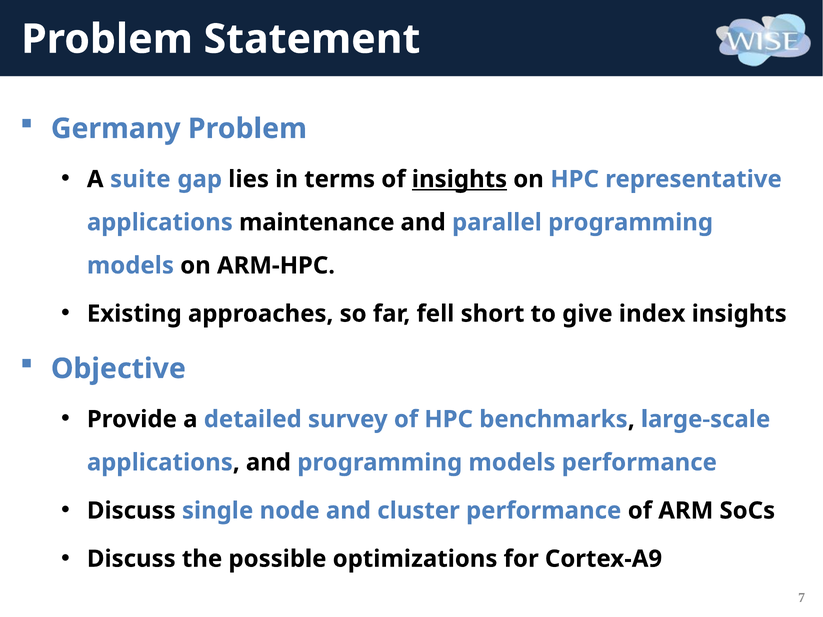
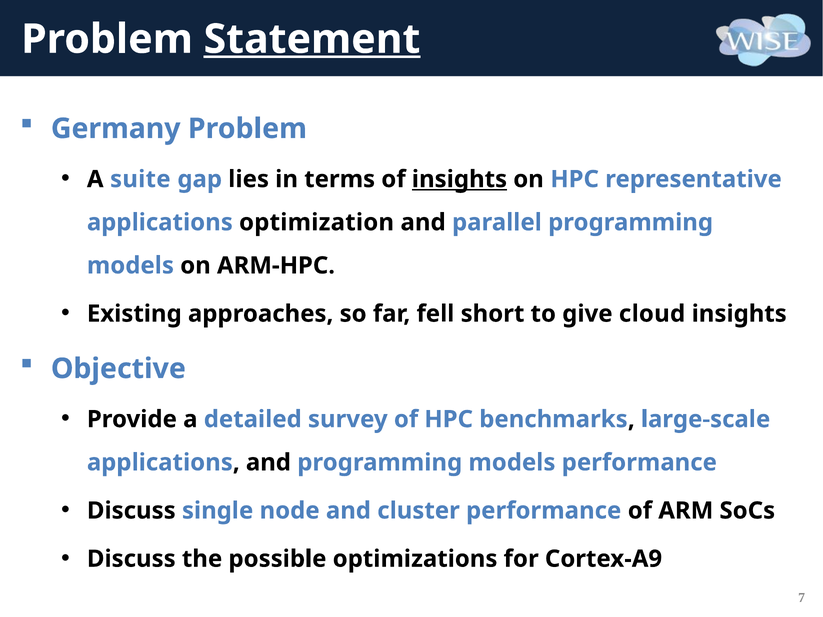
Statement underline: none -> present (312, 39)
maintenance: maintenance -> optimization (317, 222)
index: index -> cloud (652, 314)
